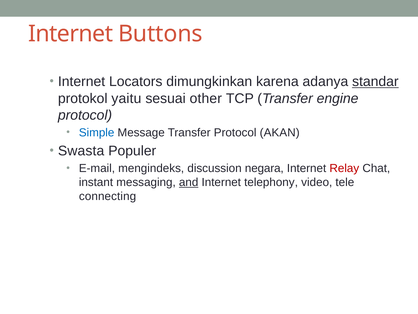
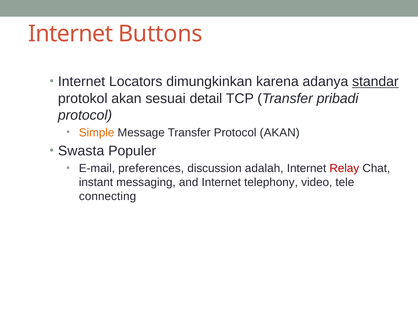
protokol yaitu: yaitu -> akan (126, 98)
other: other -> detail (206, 98)
engine: engine -> pribadi (338, 98)
Simple colour: blue -> orange (97, 132)
mengindeks: mengindeks -> preferences (151, 168)
negara: negara -> adalah (264, 168)
and underline: present -> none (189, 182)
